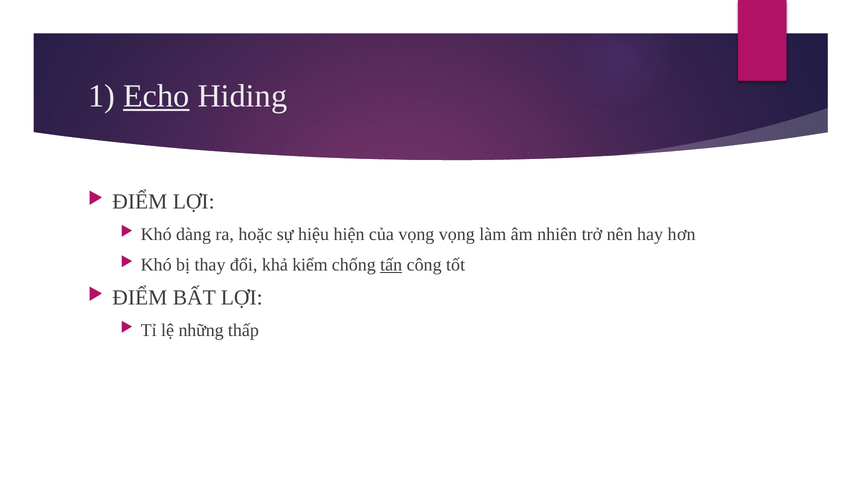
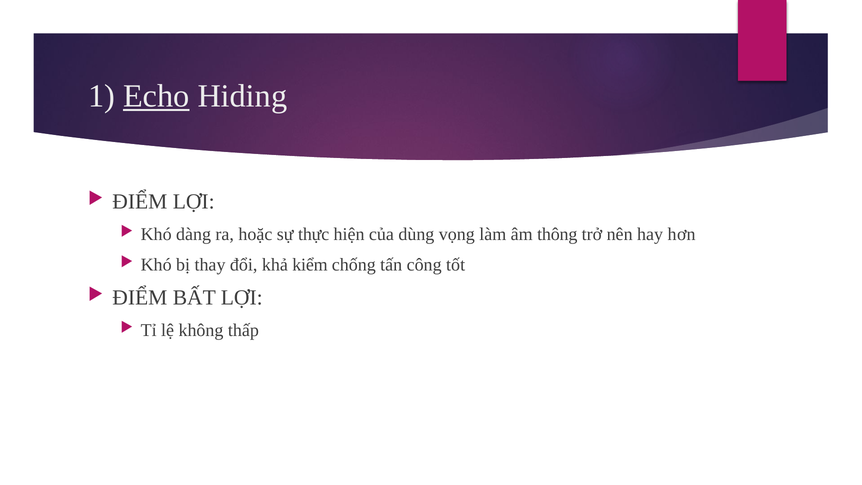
hiệu: hiệu -> thực (314, 234)
của vọng: vọng -> dùng (416, 234)
nhiên: nhiên -> thông (557, 234)
tấn underline: present -> none (391, 265)
những: những -> không (201, 330)
